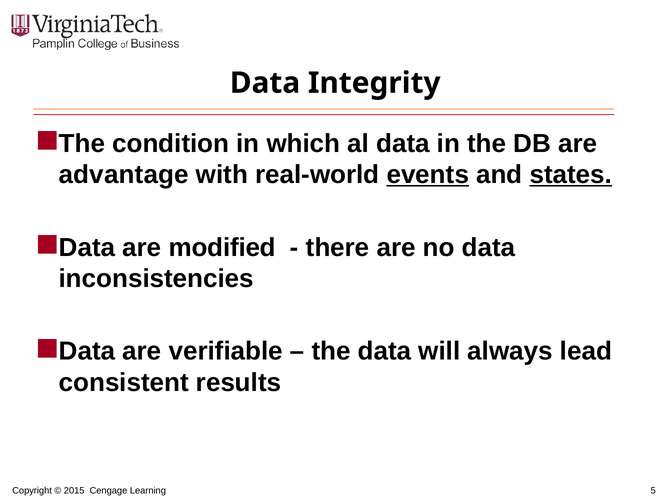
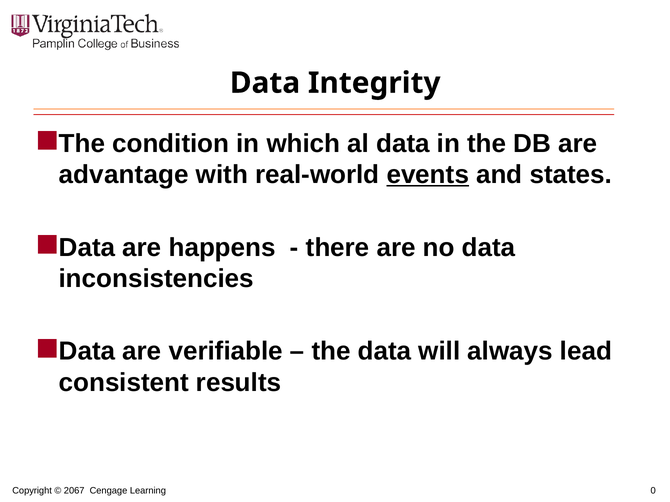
states underline: present -> none (571, 175)
modified: modified -> happens (222, 248)
2015: 2015 -> 2067 (74, 491)
5: 5 -> 0 (653, 491)
